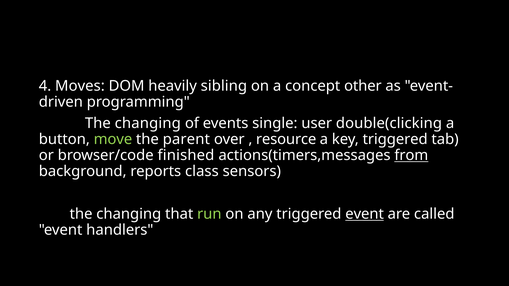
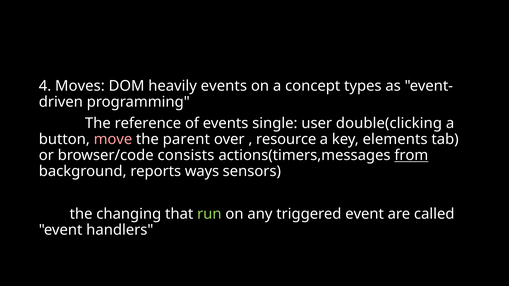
heavily sibling: sibling -> events (224, 86)
other: other -> types (363, 86)
changing: changing -> reference (148, 123)
move colour: light green -> pink (113, 139)
key triggered: triggered -> elements (395, 139)
finished: finished -> consists (186, 156)
class: class -> ways (202, 172)
event underline: present -> none (365, 214)
